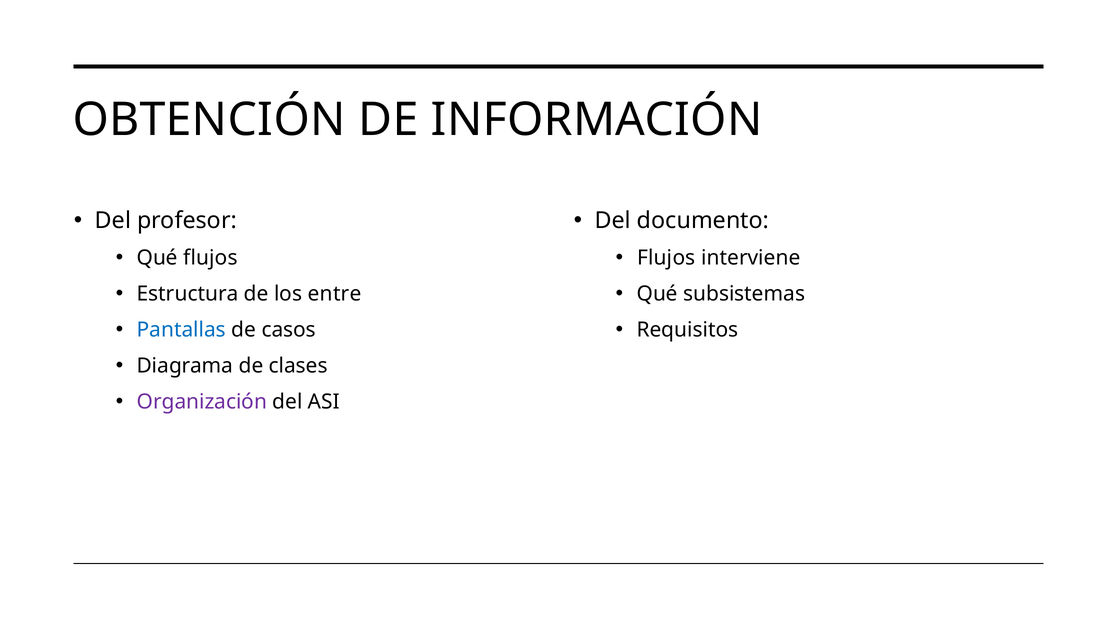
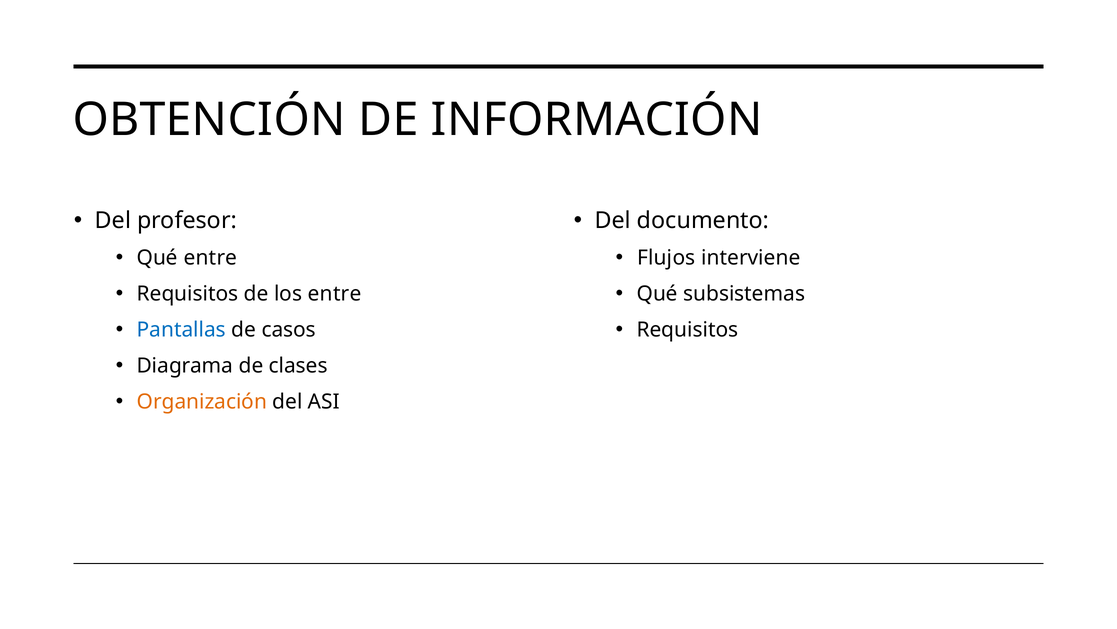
Qué flujos: flujos -> entre (210, 258)
Estructura: Estructura -> Requisitos (188, 294)
Organización colour: purple -> orange (202, 401)
